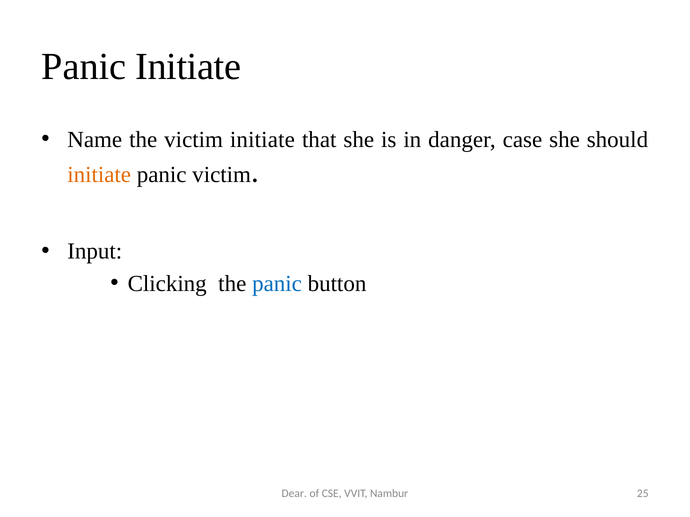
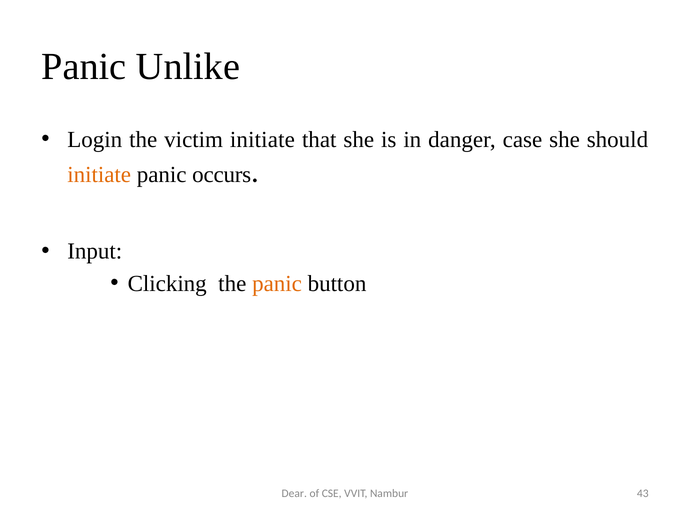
Panic Initiate: Initiate -> Unlike (188, 67)
Name: Name -> Login (95, 140)
panic victim: victim -> occurs (222, 175)
panic colour: blue -> orange (277, 284)
25: 25 -> 43 (643, 494)
